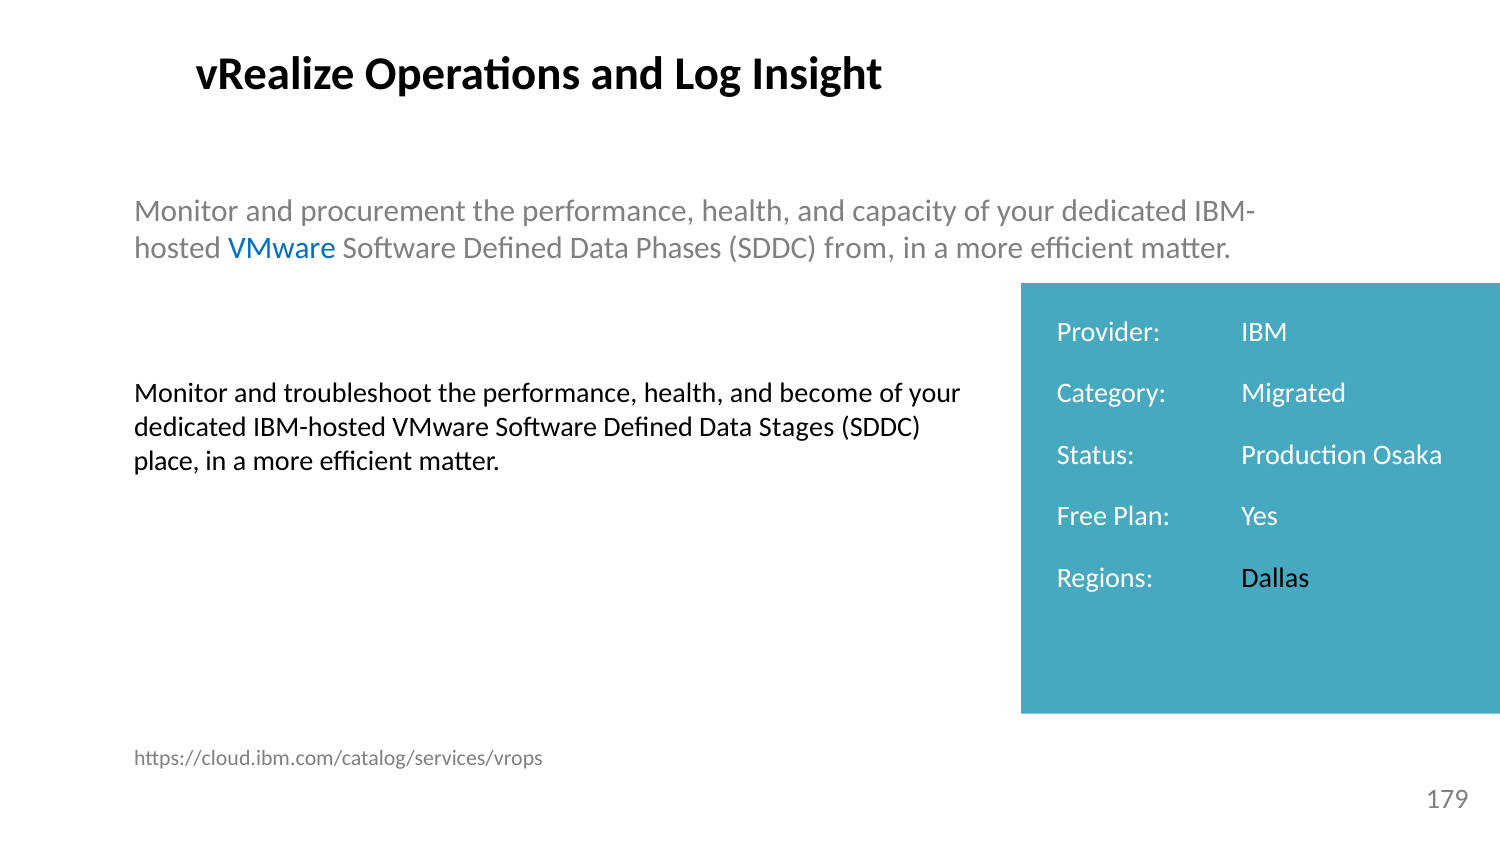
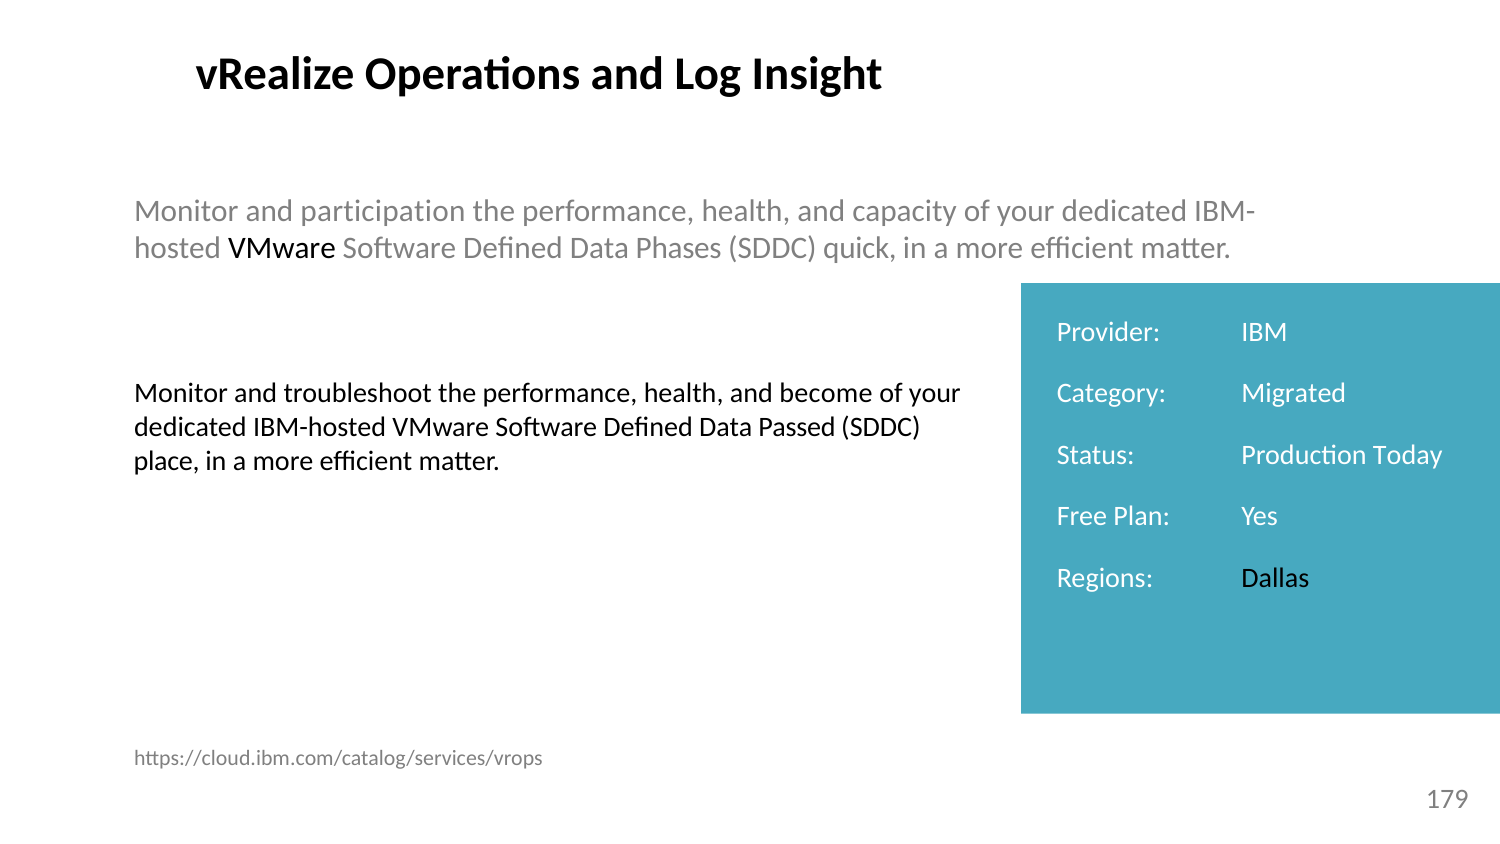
procurement: procurement -> participation (383, 211)
VMware colour: blue -> black (282, 249)
from: from -> quick (860, 249)
Stages: Stages -> Passed (797, 427)
Osaka: Osaka -> Today (1408, 455)
